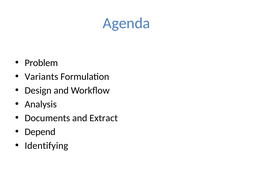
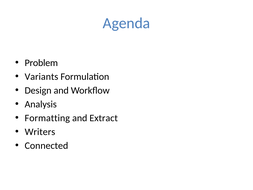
Documents: Documents -> Formatting (47, 118)
Depend: Depend -> Writers (40, 132)
Identifying: Identifying -> Connected (46, 145)
